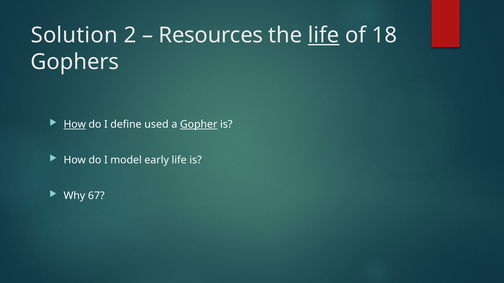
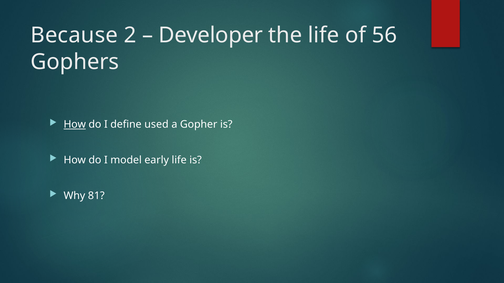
Solution: Solution -> Because (74, 35)
Resources: Resources -> Developer (211, 35)
life underline: present -> none (324, 35)
18: 18 -> 56 (384, 35)
Gopher underline: present -> none (199, 125)
67: 67 -> 81 (96, 196)
